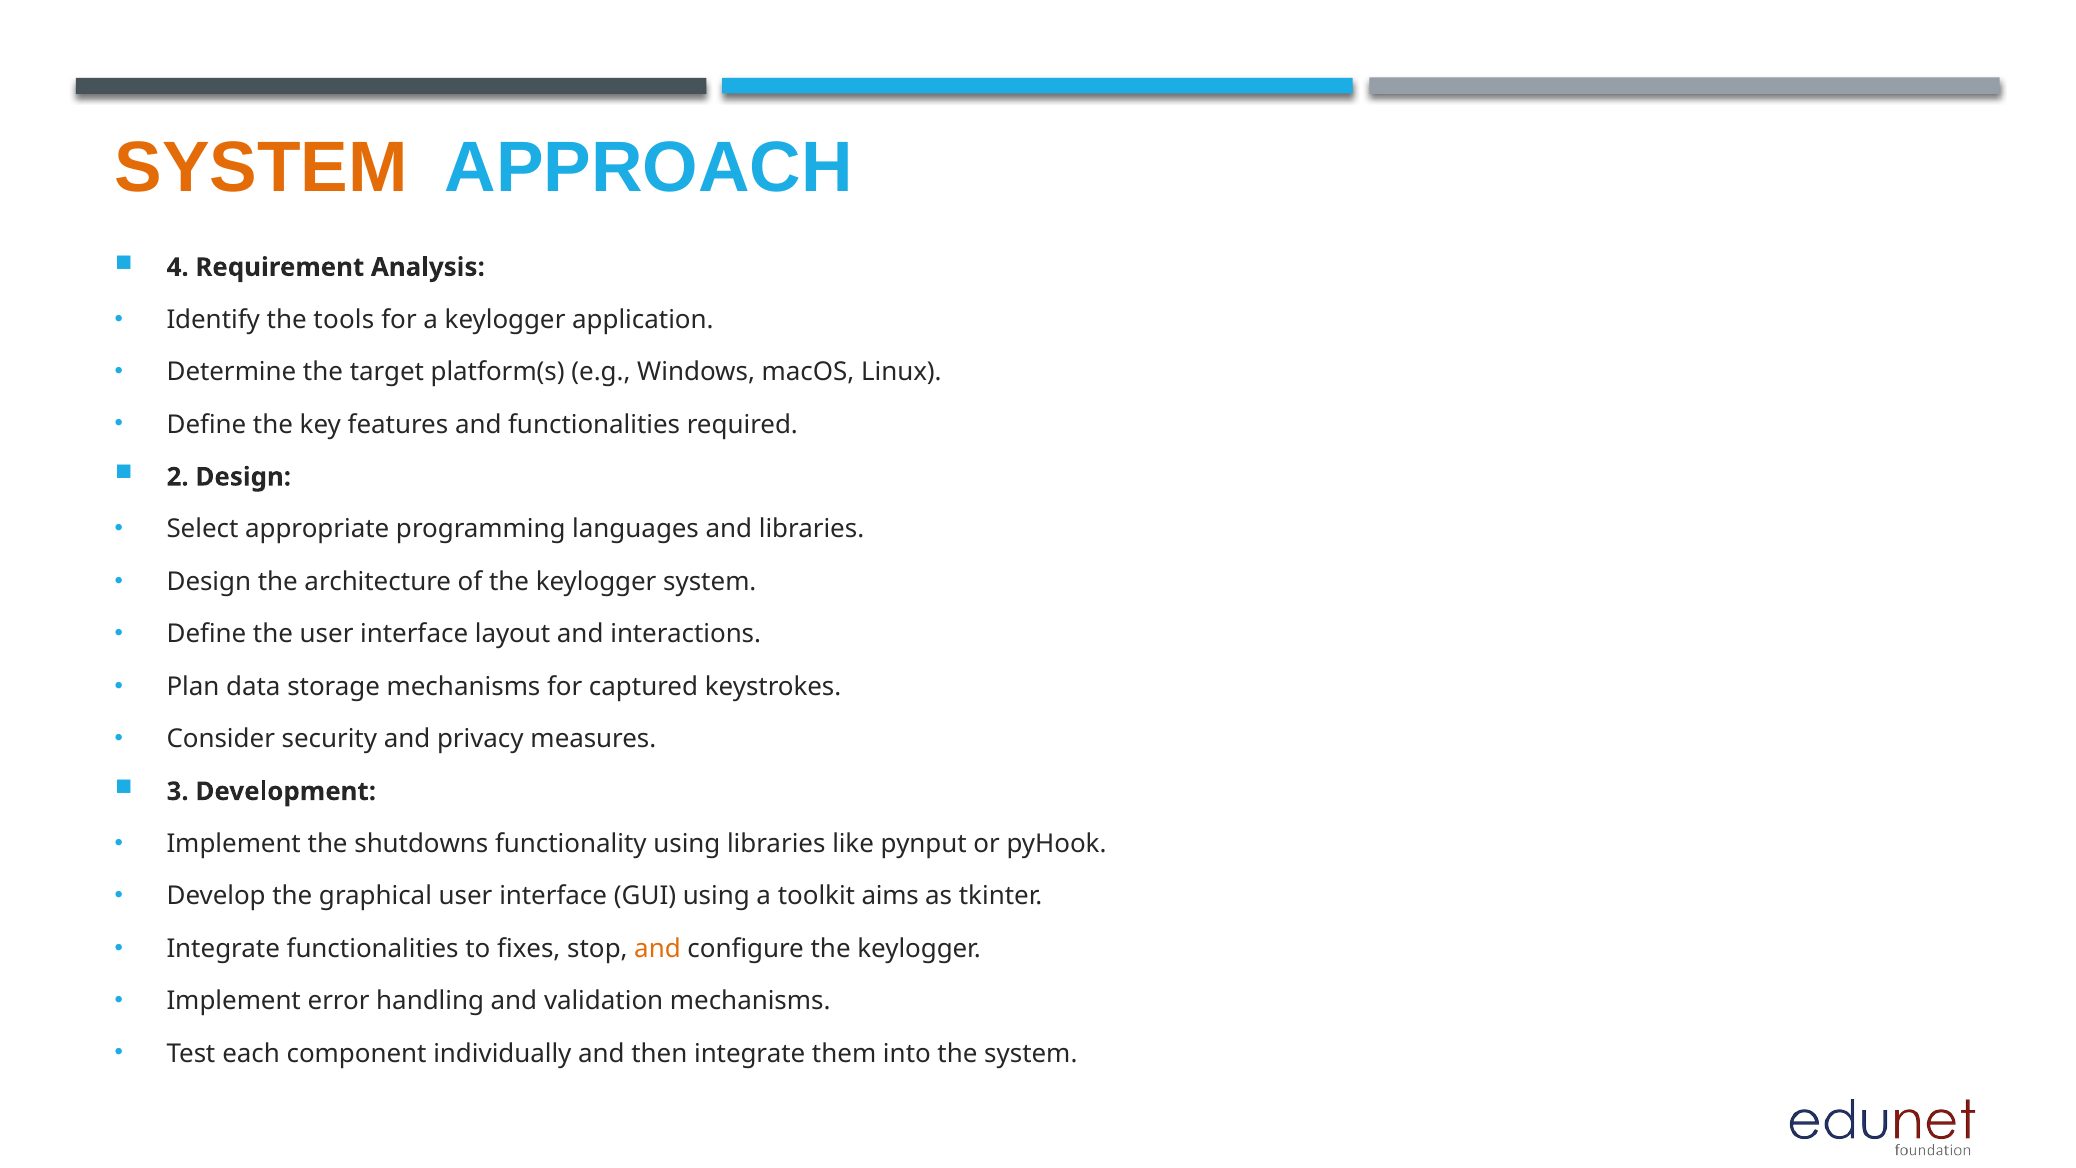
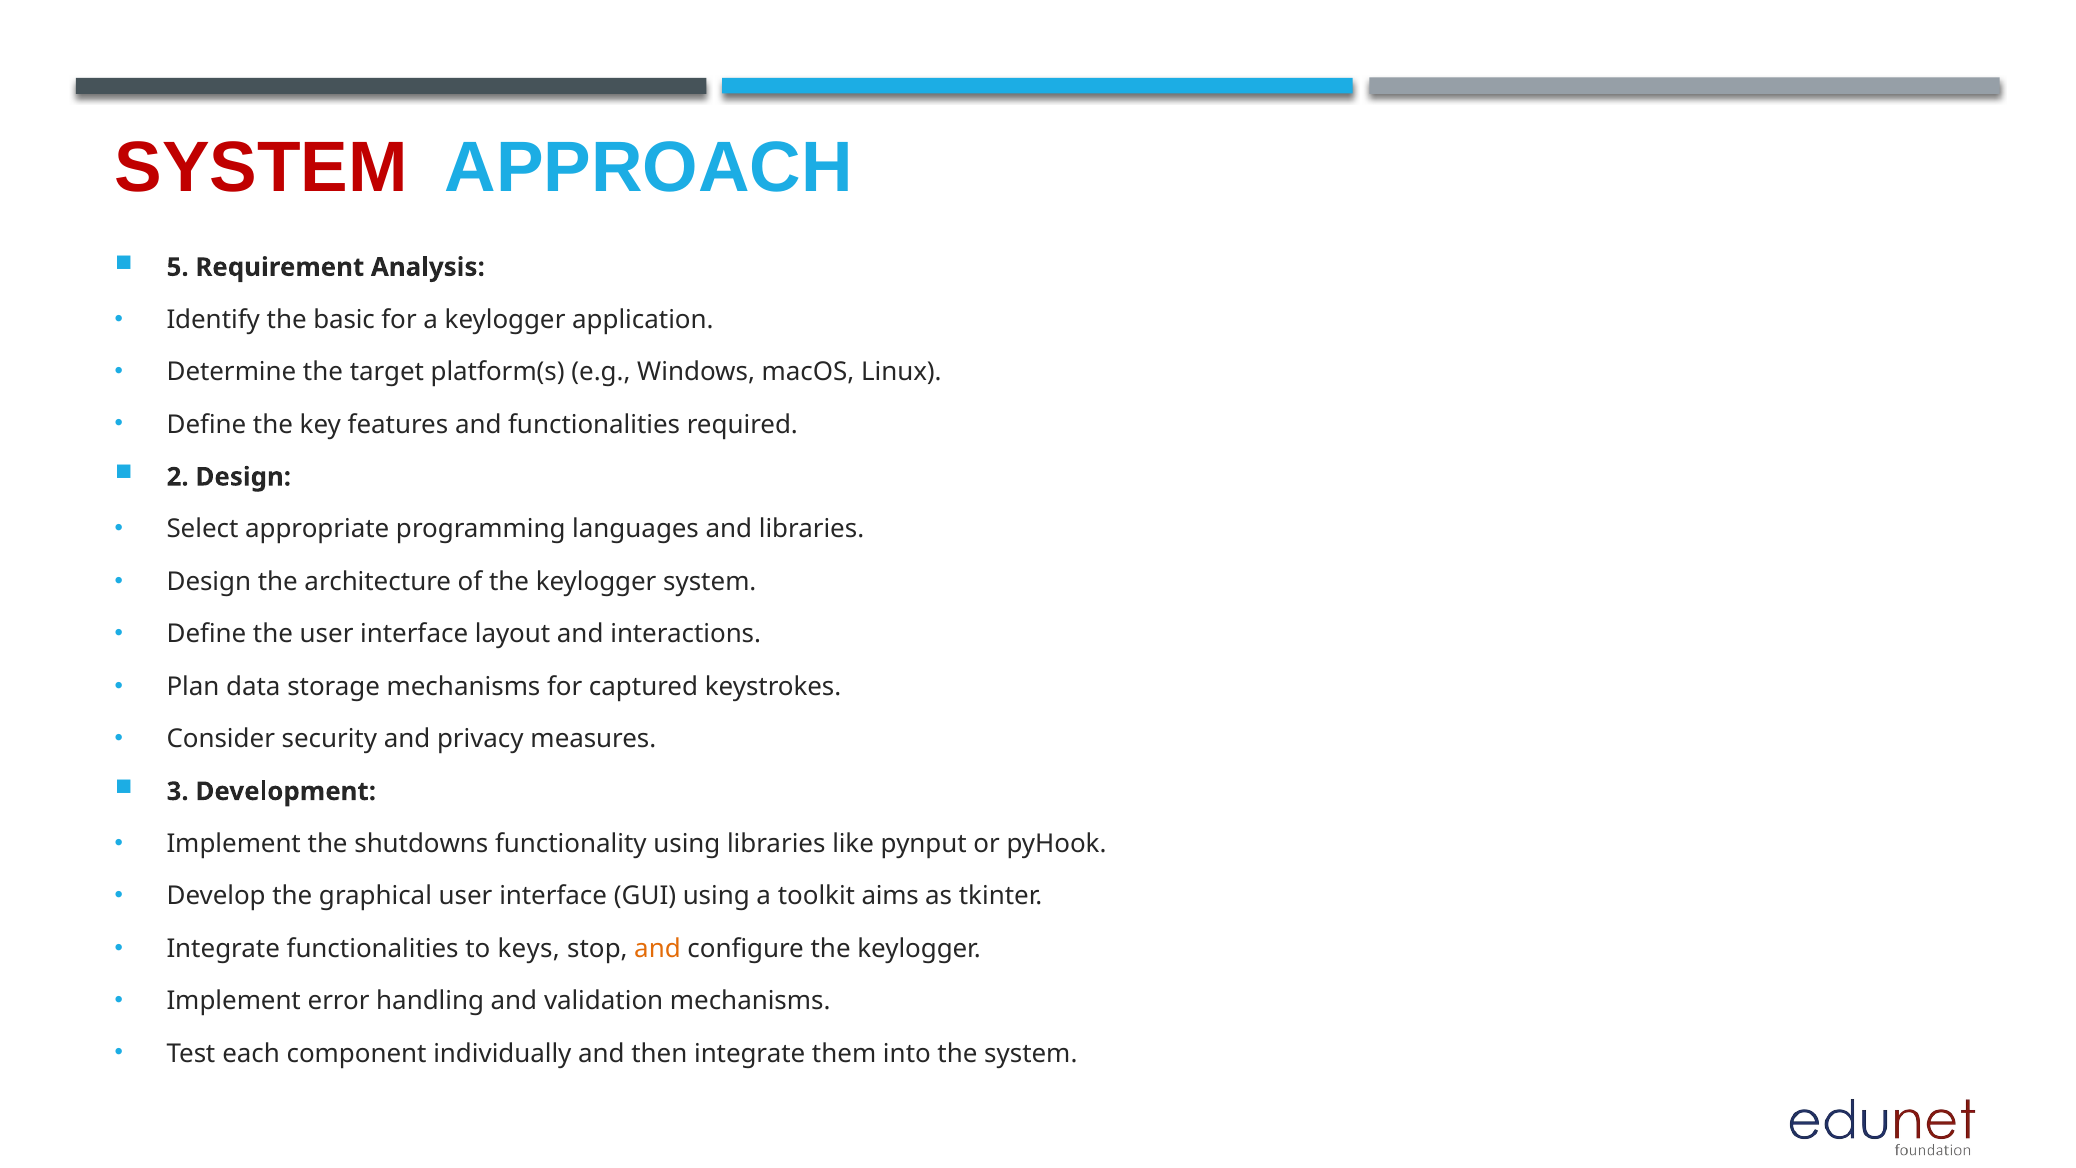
SYSTEM colour: orange -> red (261, 168)
4: 4 -> 5 (178, 267)
tools: tools -> basic (344, 320)
fixes: fixes -> keys (529, 949)
